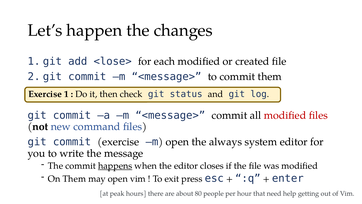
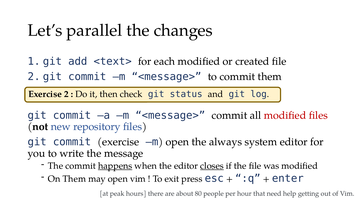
happen: happen -> parallel (94, 30)
<lose>: <lose> -> <text> (113, 61)
1: 1 -> 2 (66, 94)
command: command -> repository (97, 126)
closes underline: none -> present (212, 166)
